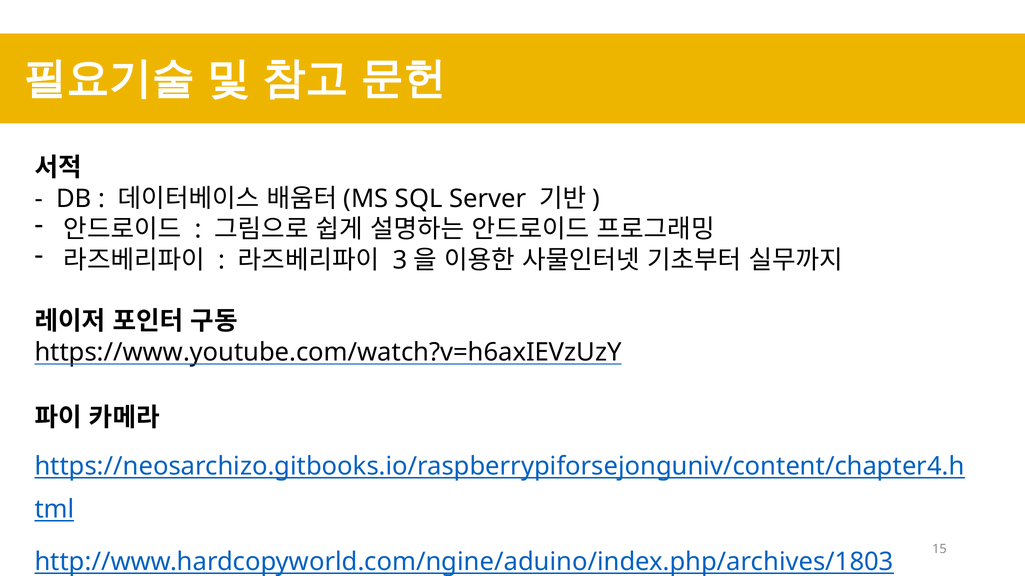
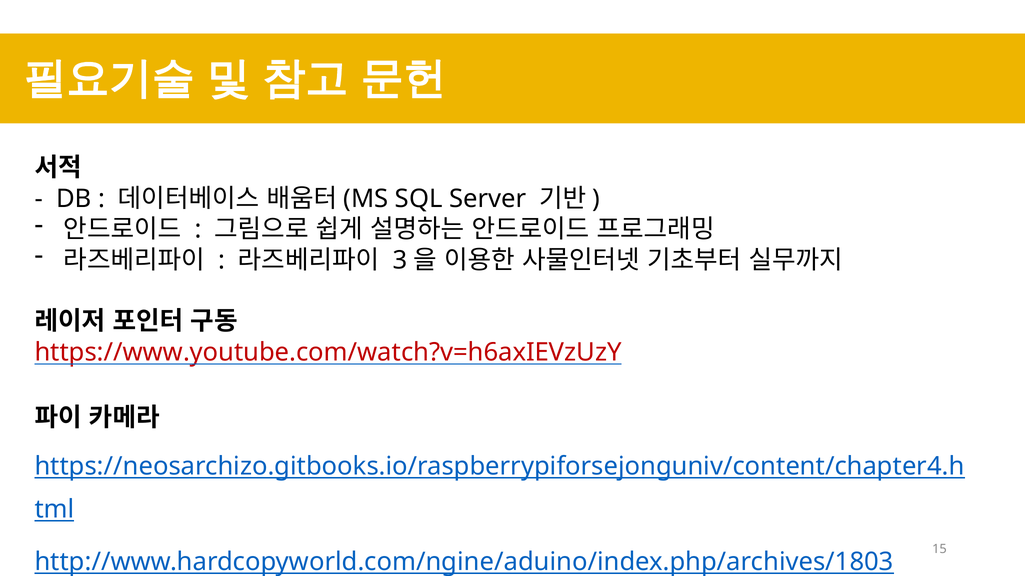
https://www.youtube.com/watch?v=h6axIEVzUzY colour: black -> red (328, 353)
